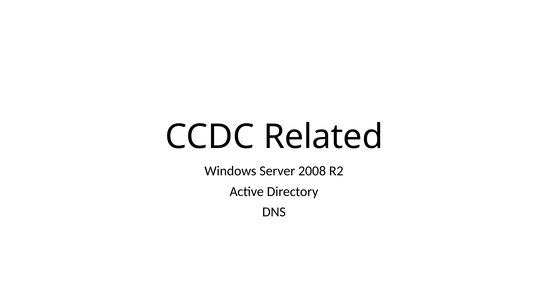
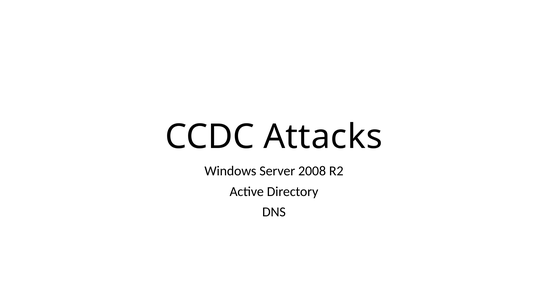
Related: Related -> Attacks (323, 137)
